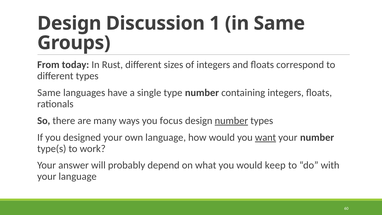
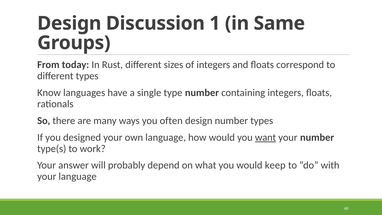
Same: Same -> Know (49, 93)
focus: focus -> often (171, 121)
number underline: present -> none (231, 121)
